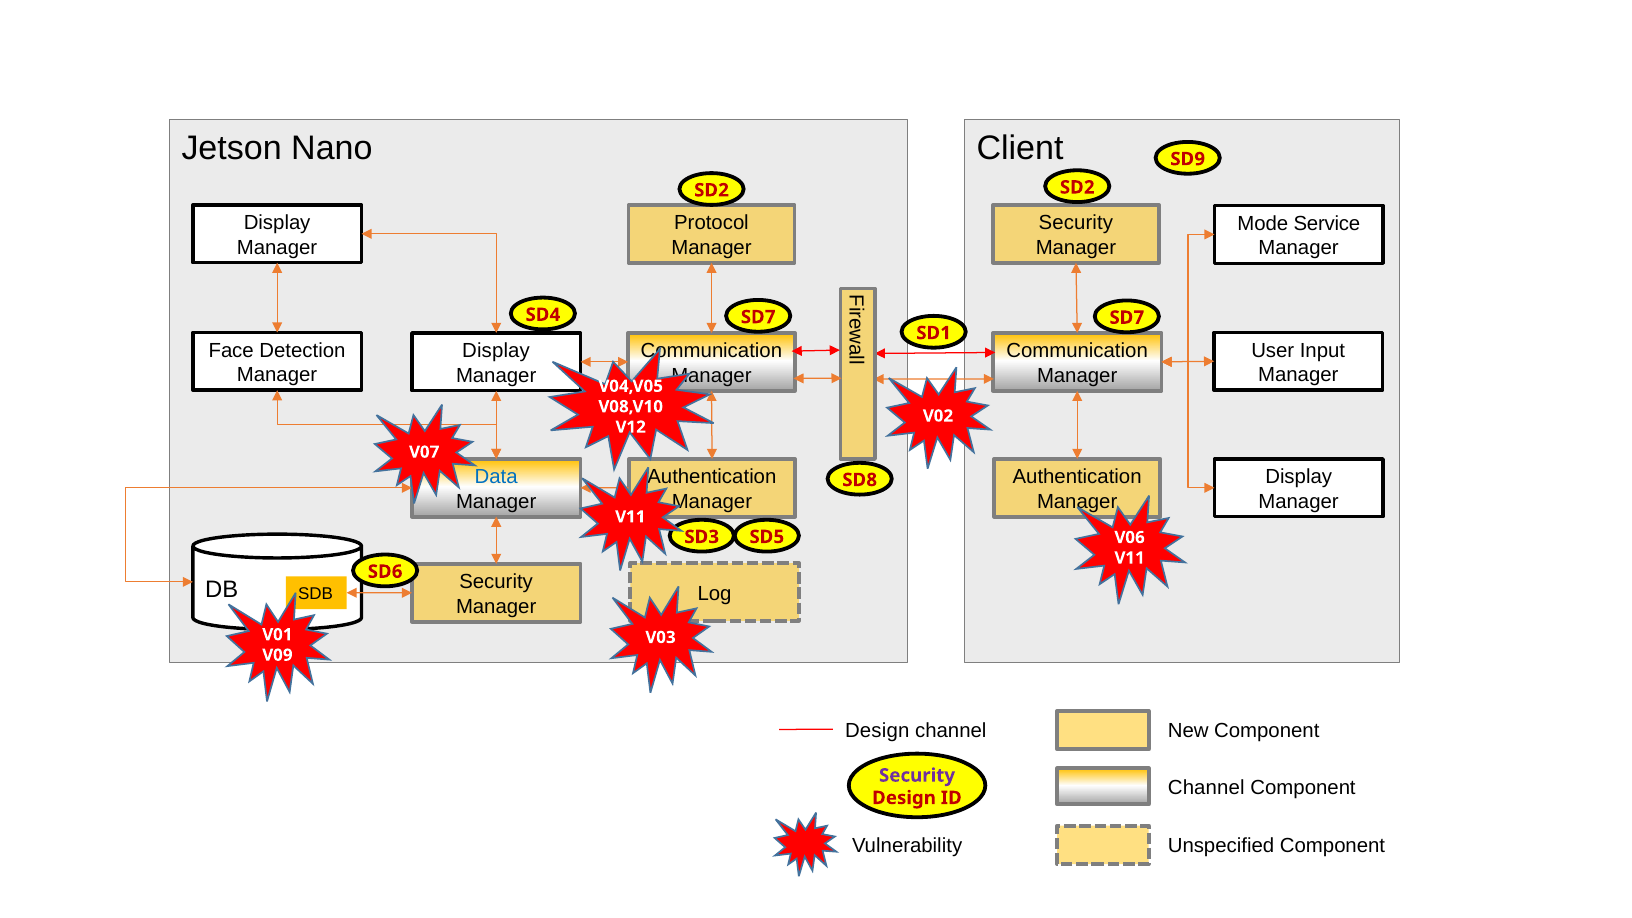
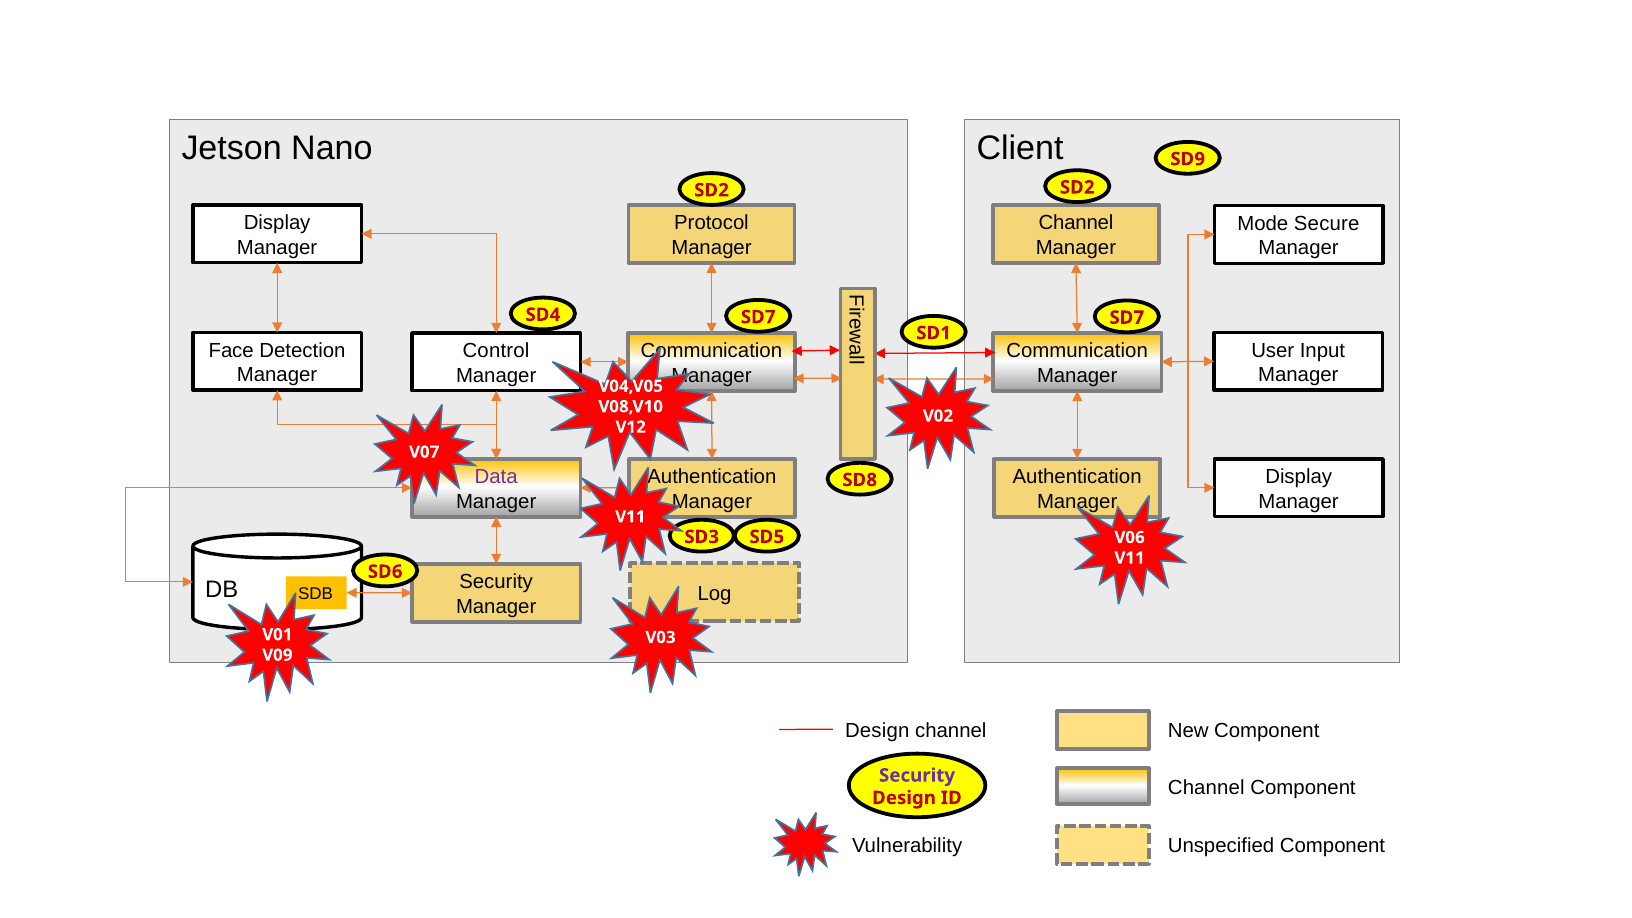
Security: Security -> Channel (1076, 223)
Service: Service -> Secure (1327, 224)
Display: Display -> Control (496, 351)
Data colour: blue -> purple (496, 477)
